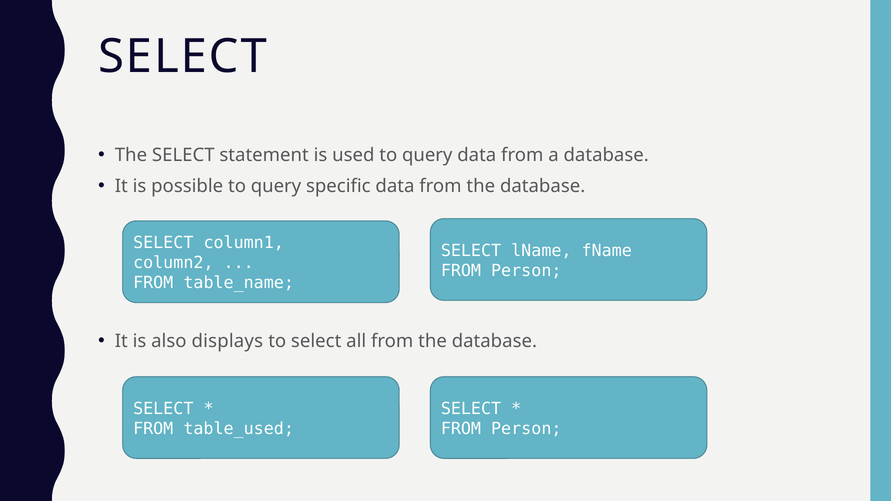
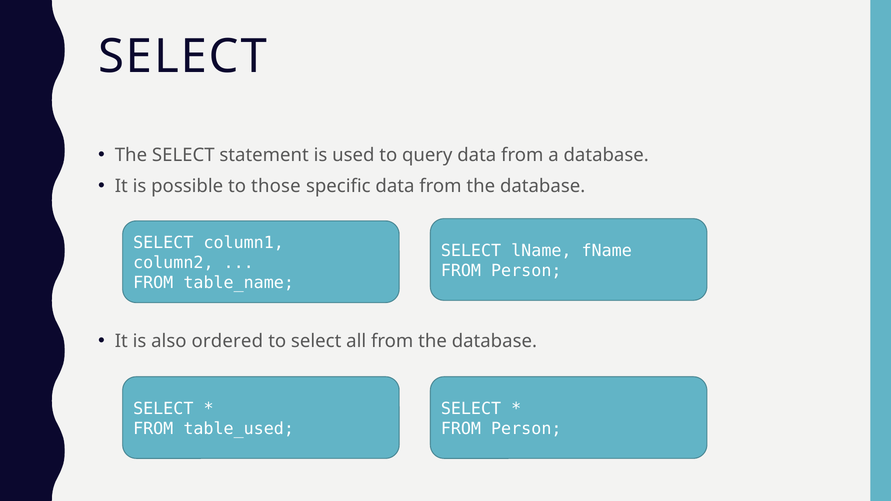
possible to query: query -> those (276, 186)
displays: displays -> ordered (227, 341)
